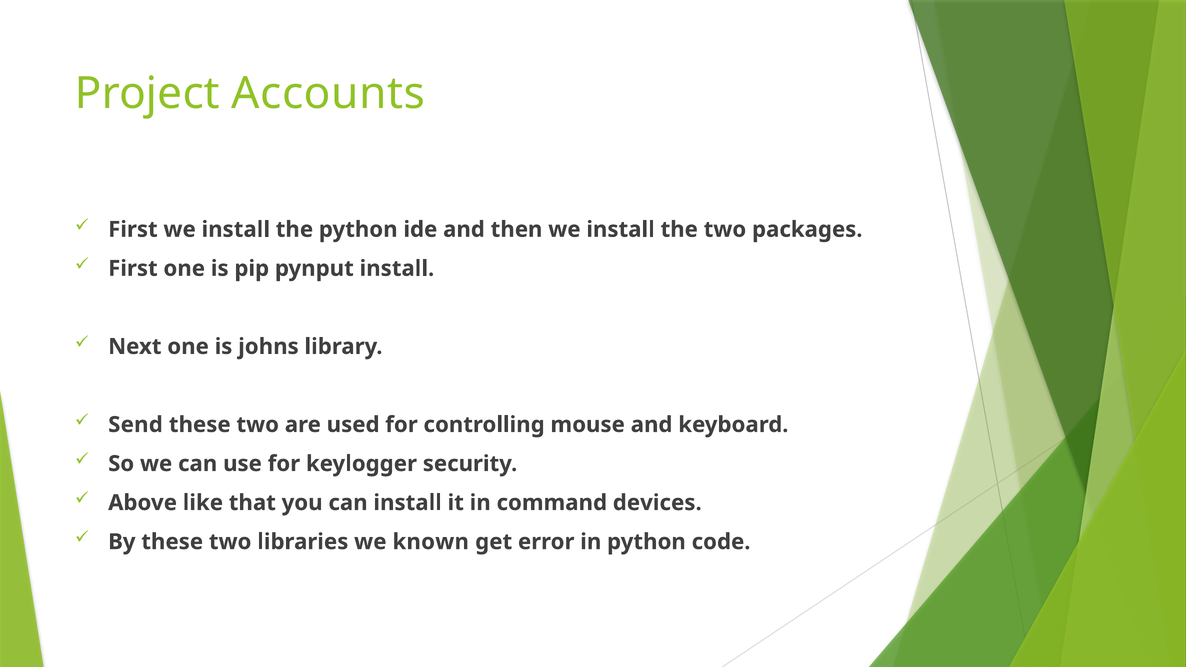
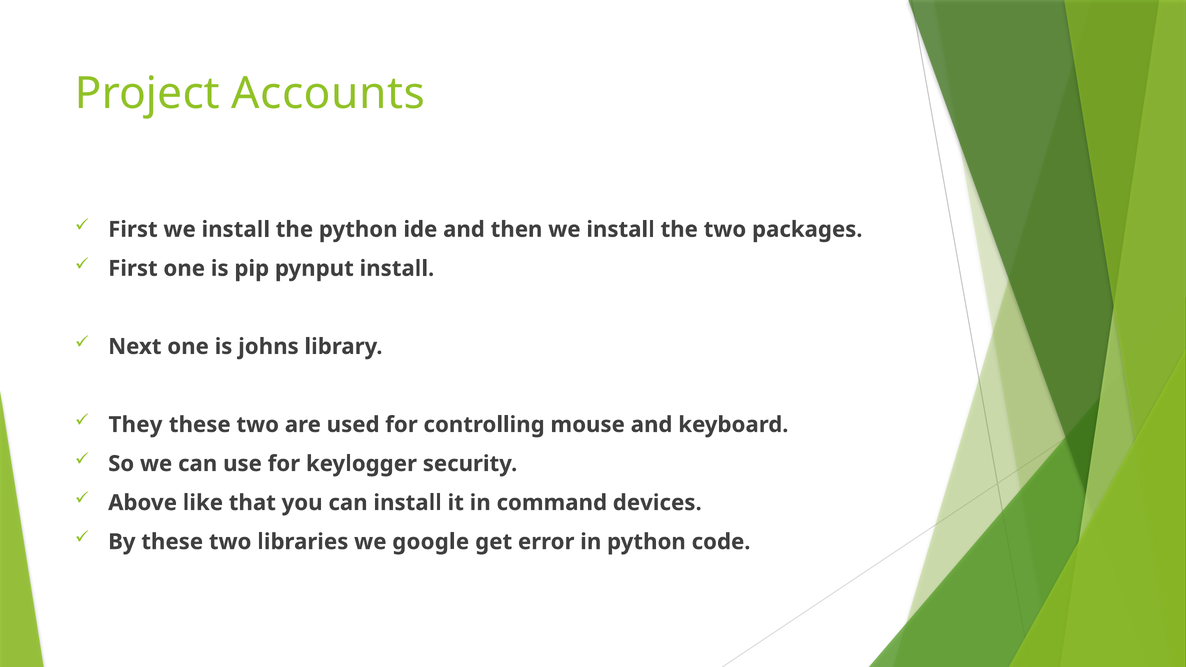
Send: Send -> They (135, 425)
known: known -> google (431, 542)
